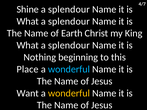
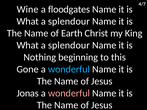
Shine: Shine -> Wine (28, 9)
splendour: splendour -> floodgates (69, 9)
Place: Place -> Gone (28, 69)
Want: Want -> Jonas (28, 93)
wonderful colour: yellow -> pink (69, 93)
